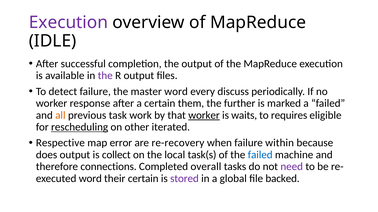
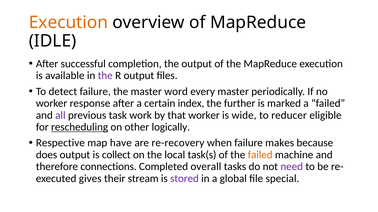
Execution colour: purple -> orange (68, 22)
every discuss: discuss -> master (233, 92)
them: them -> index (191, 104)
all colour: orange -> purple (60, 115)
worker underline: present -> none (204, 115)
waits: waits -> wide (244, 115)
requires: requires -> reducer (289, 115)
iterated: iterated -> logically (171, 127)
error: error -> have (121, 143)
within: within -> makes (280, 143)
failed colour: blue -> orange (260, 155)
word: word -> gives (90, 179)
their certain: certain -> stream (143, 179)
backed: backed -> special (282, 179)
